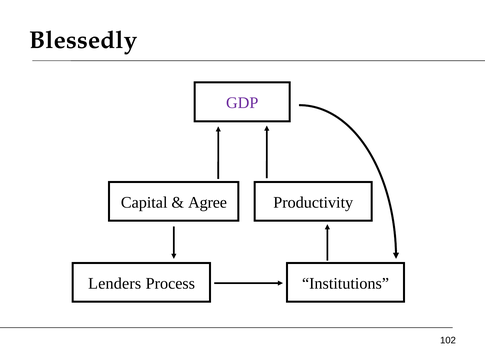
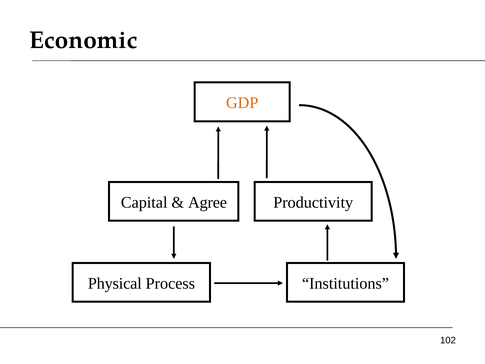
Blessedly: Blessedly -> Economic (83, 40)
GDP colour: purple -> orange (242, 103)
Lenders: Lenders -> Physical (115, 283)
